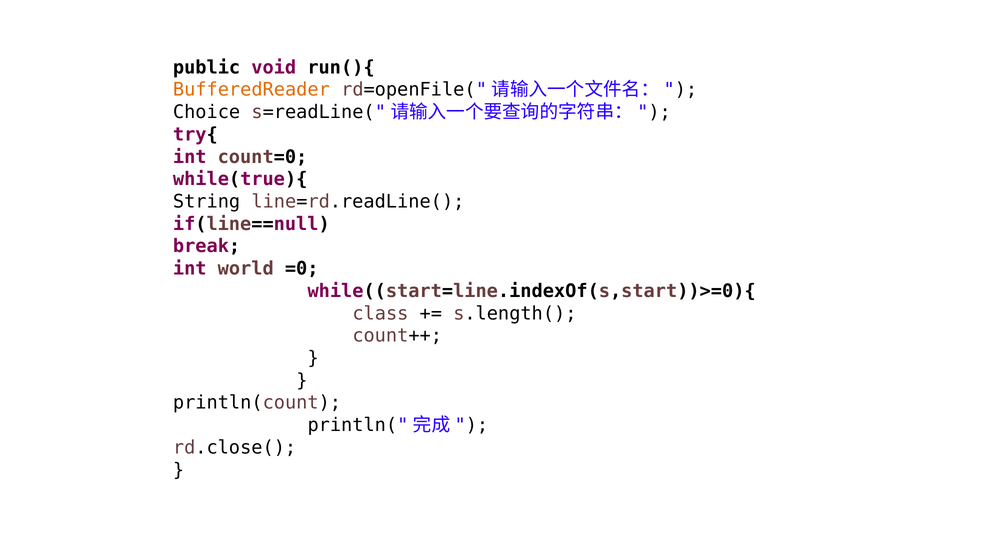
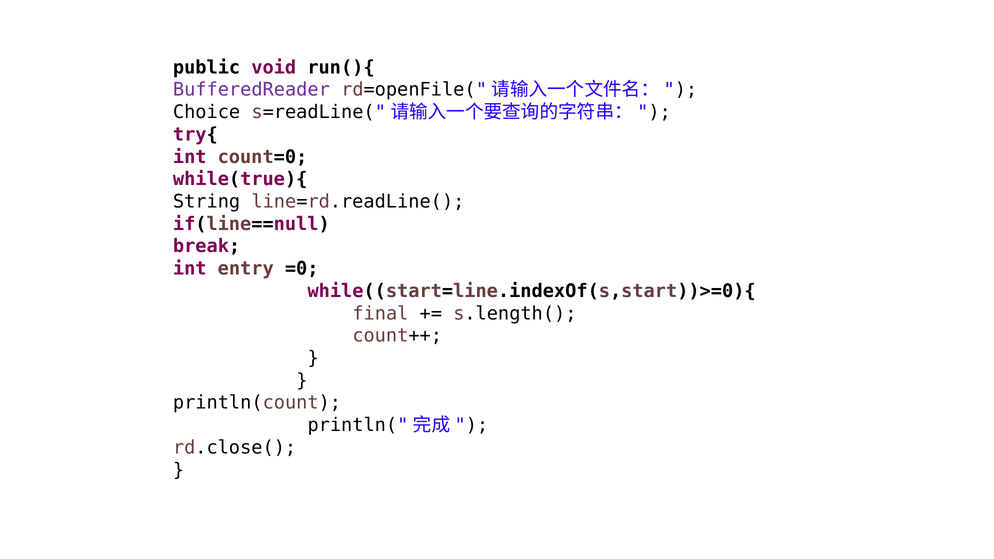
BufferedReader colour: orange -> purple (251, 90)
world: world -> entry (246, 269)
class: class -> final (380, 313)
